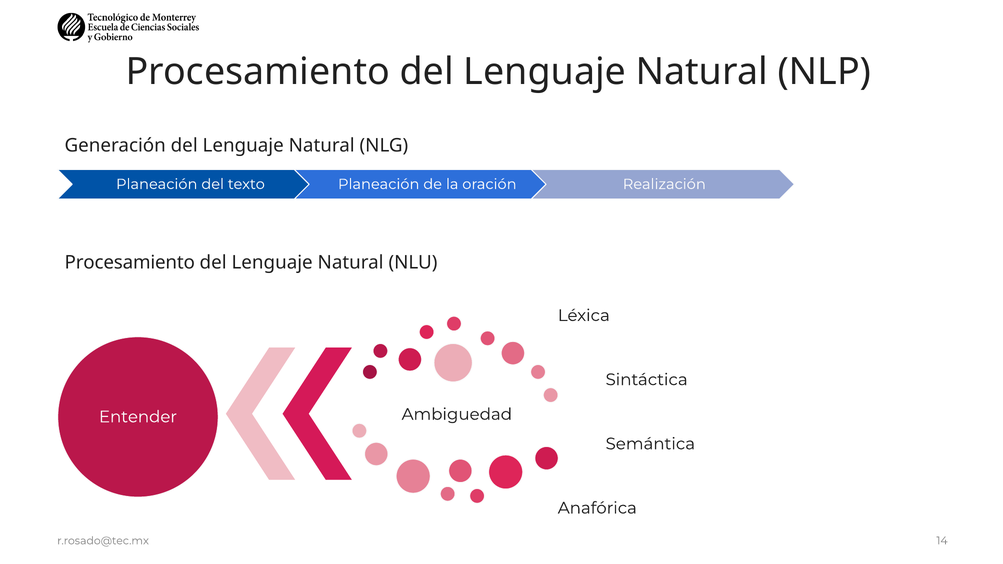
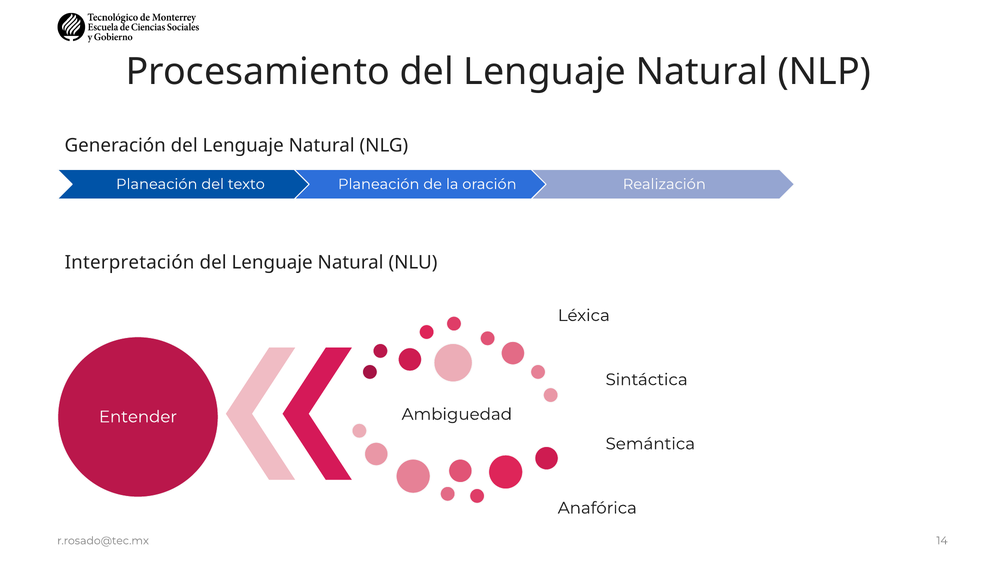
Procesamiento: Procesamiento -> Interpretación (130, 263)
